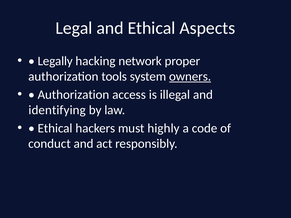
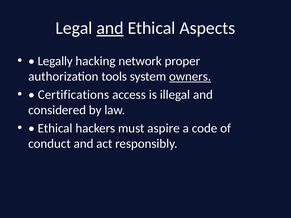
and underline: none -> present (110, 28)
Authorization: Authorization -> Certifications (73, 95)
identifying: identifying -> considered (57, 110)
highly: highly -> aspire (164, 128)
